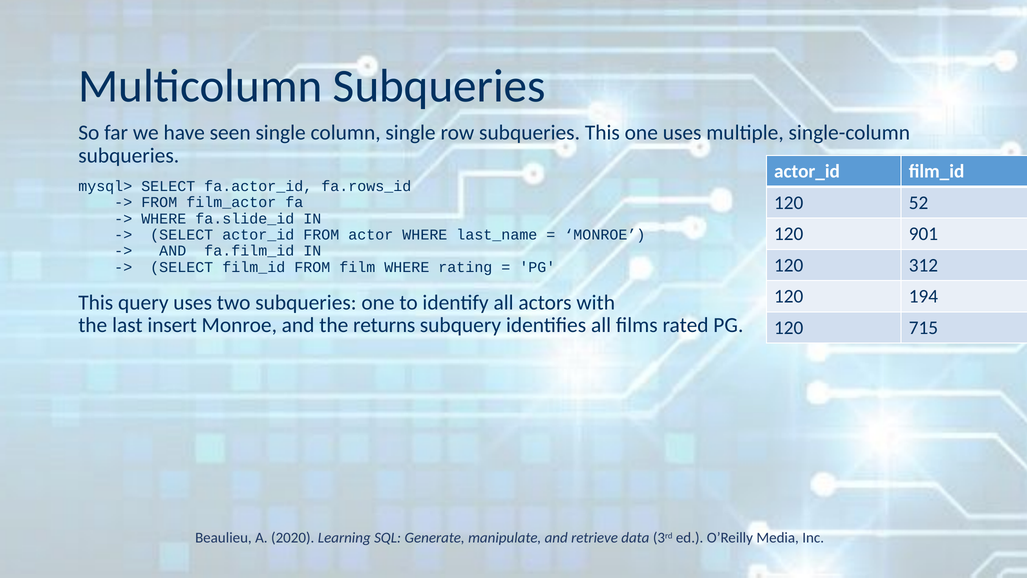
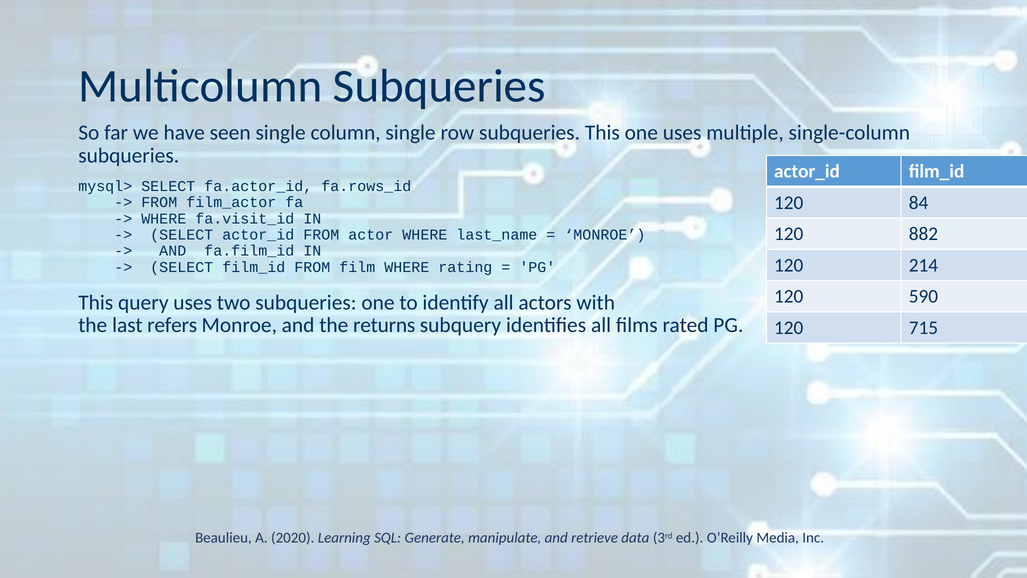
52: 52 -> 84 (919, 203)
fa.slide_id: fa.slide_id -> fa.visit_id (245, 218)
901: 901 -> 882 (923, 234)
312: 312 -> 214 (923, 265)
194: 194 -> 590 (923, 296)
insert: insert -> refers (172, 325)
